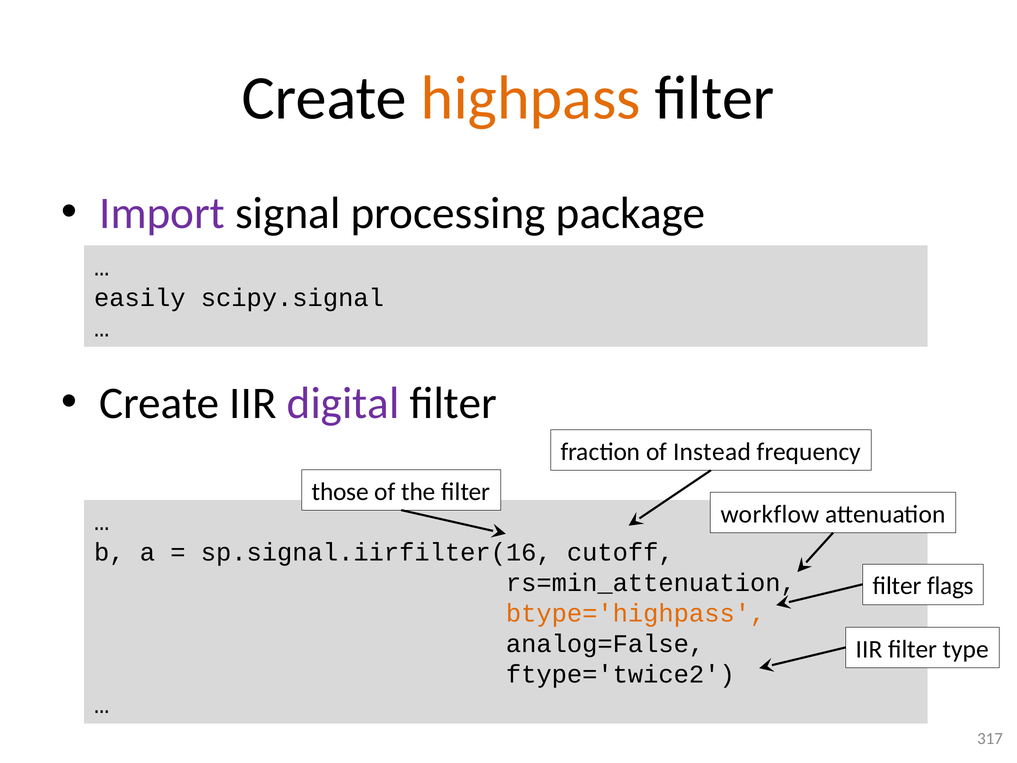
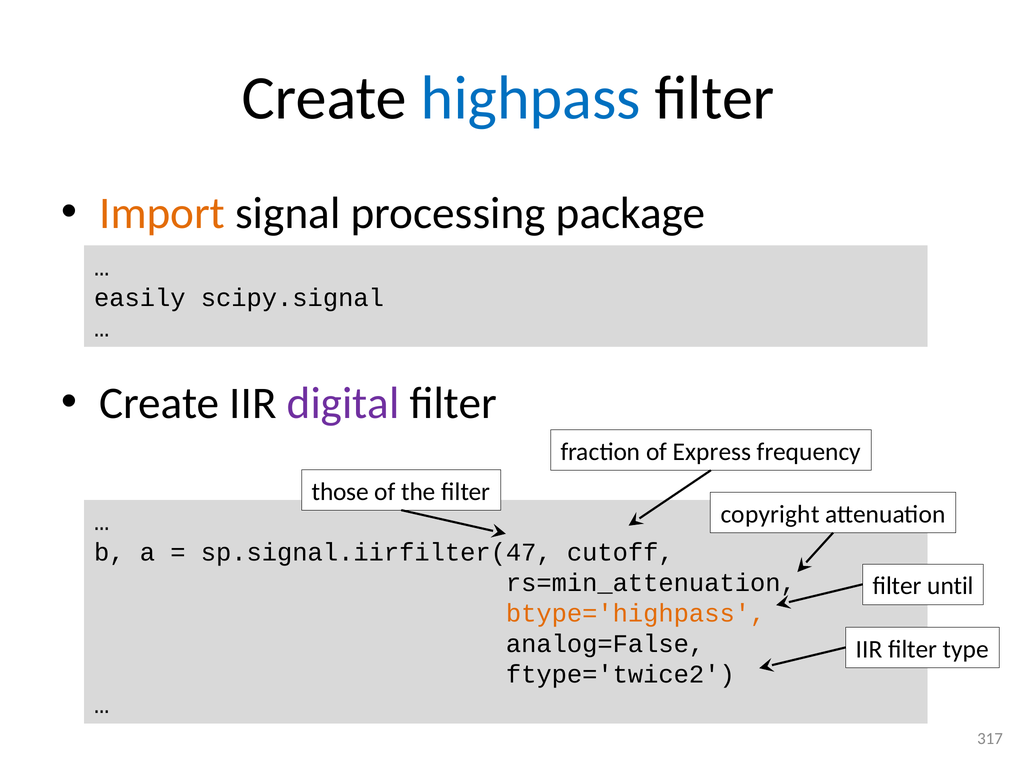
highpass colour: orange -> blue (531, 98)
Import colour: purple -> orange (162, 213)
Instead: Instead -> Express (712, 452)
workflow: workflow -> copyright (770, 514)
sp.signal.iirfilter(16: sp.signal.iirfilter(16 -> sp.signal.iirfilter(47 (376, 552)
flags: flags -> until (950, 586)
